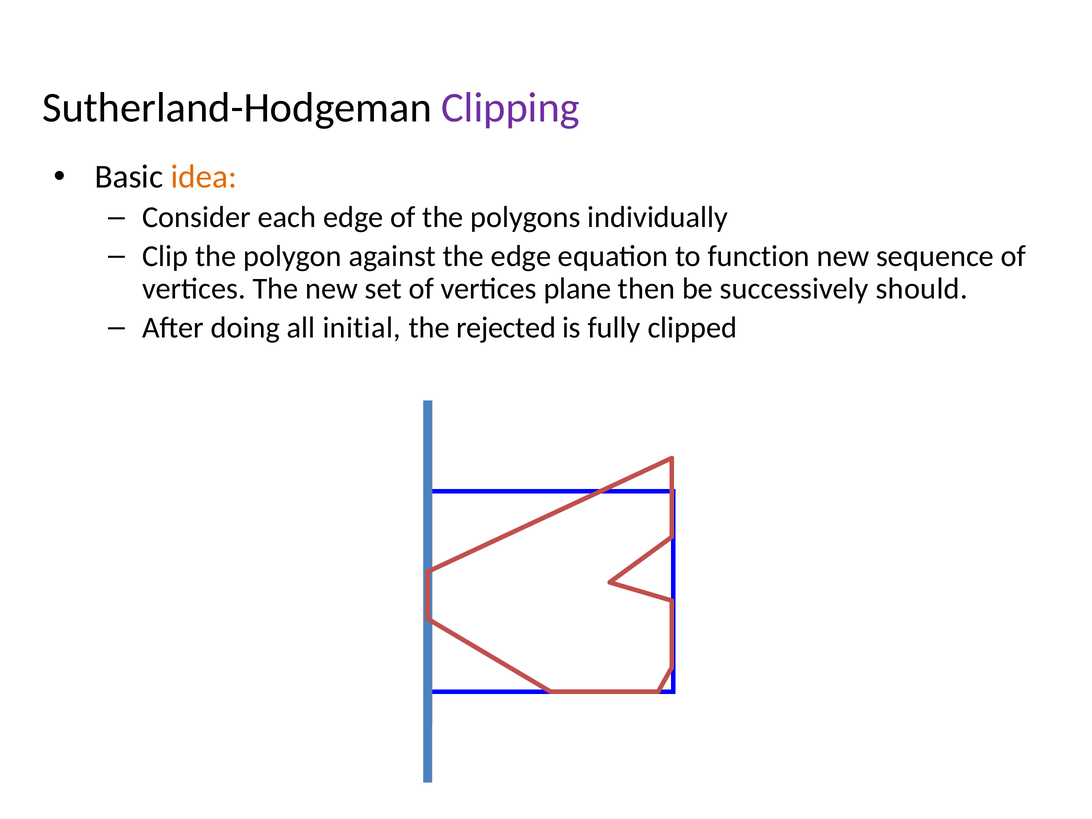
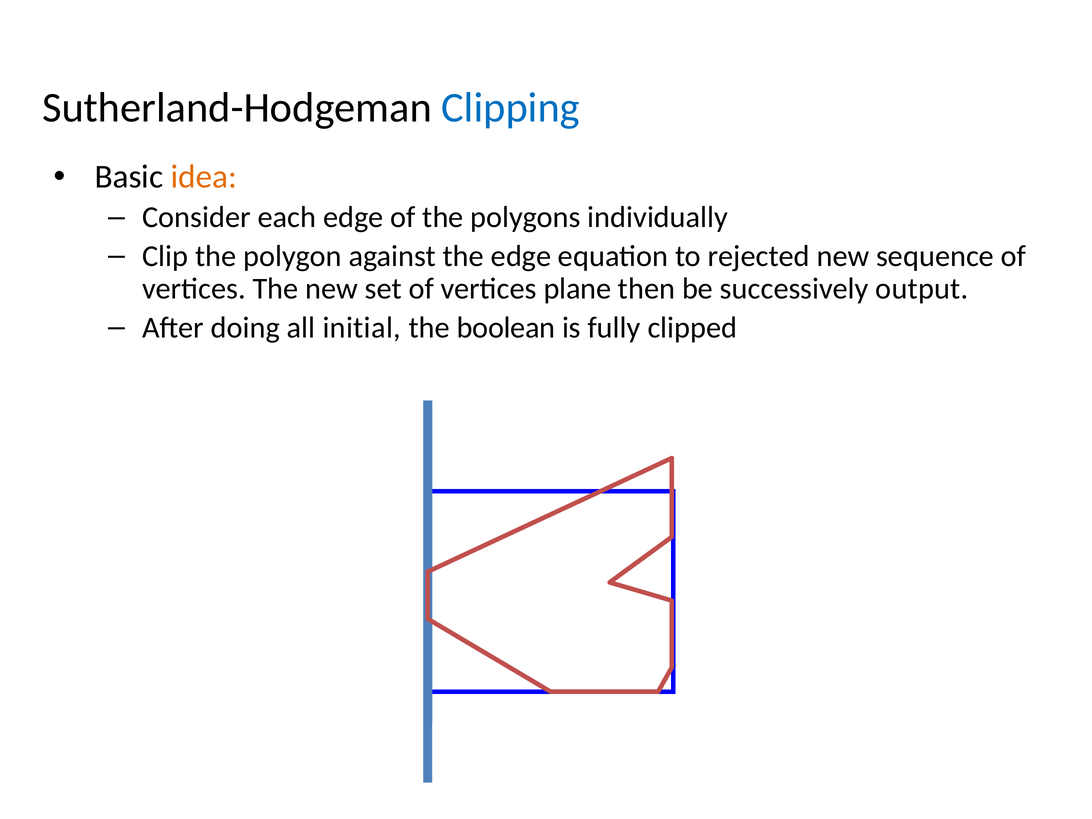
Clipping colour: purple -> blue (511, 108)
function: function -> rejected (759, 256)
should: should -> output (922, 289)
rejected: rejected -> boolean (506, 328)
